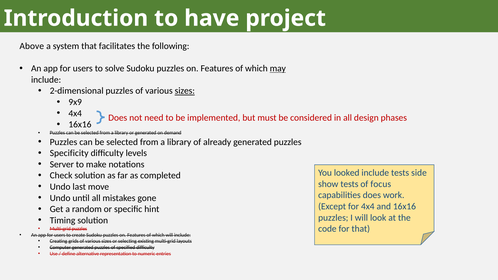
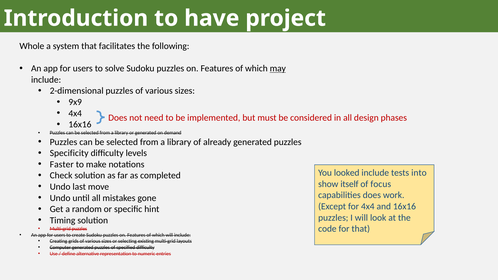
Above: Above -> Whole (32, 46)
sizes underline: present -> none (185, 91)
Server: Server -> Faster (62, 164)
side: side -> into (419, 173)
show tests: tests -> itself (349, 184)
